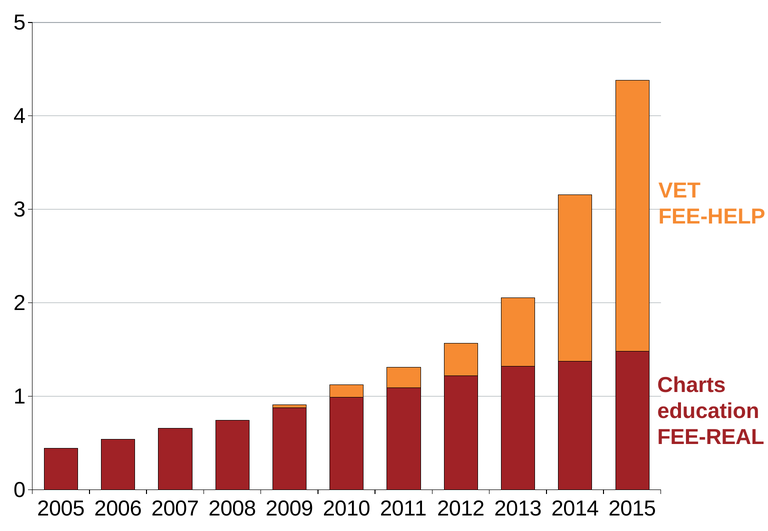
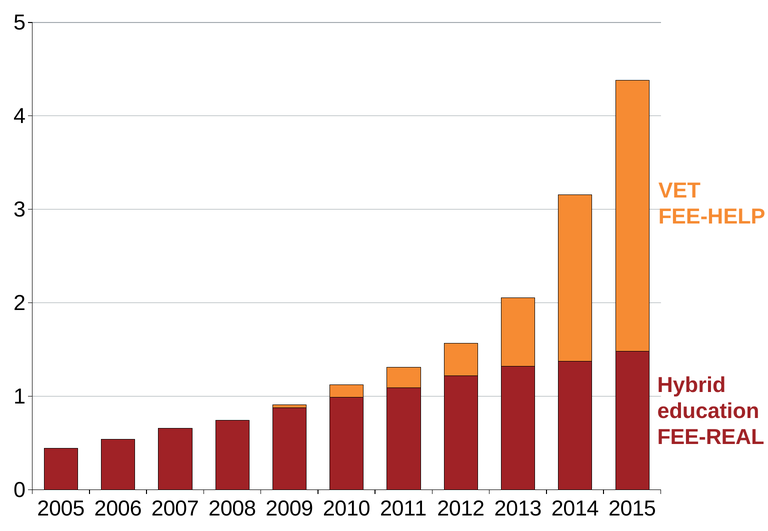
Charts: Charts -> Hybrid (692, 386)
